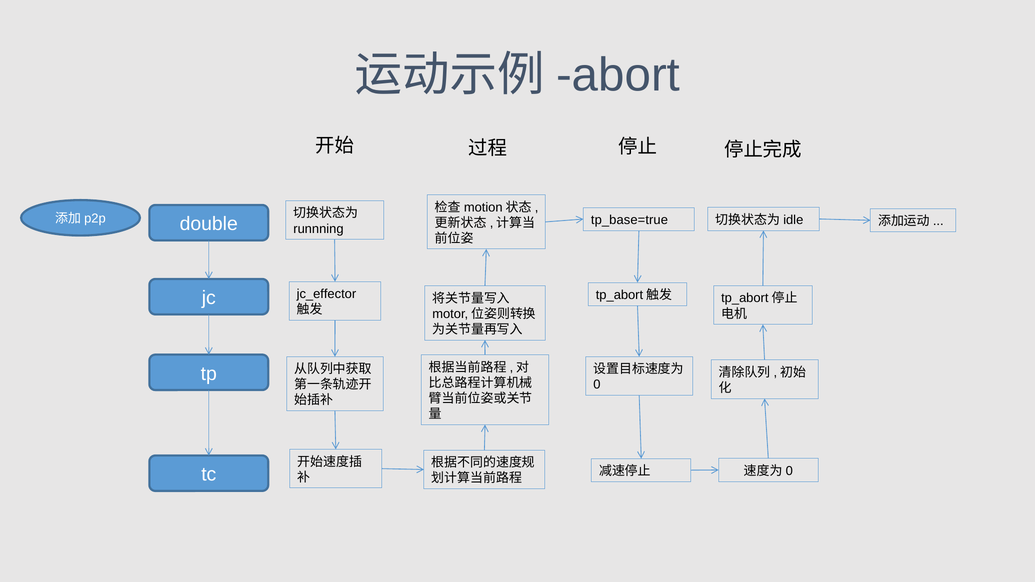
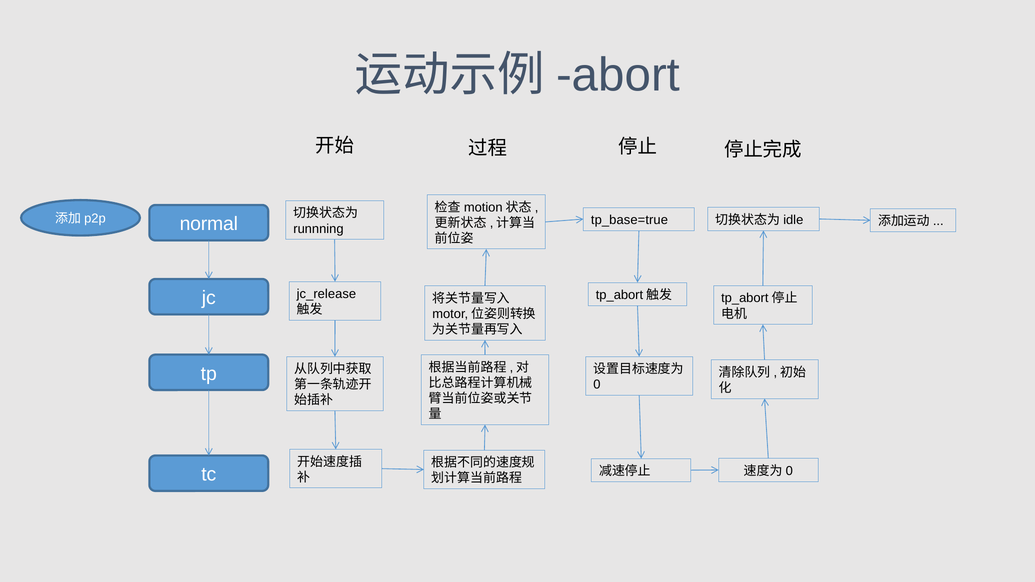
double: double -> normal (209, 224)
jc_effector: jc_effector -> jc_release (326, 294)
